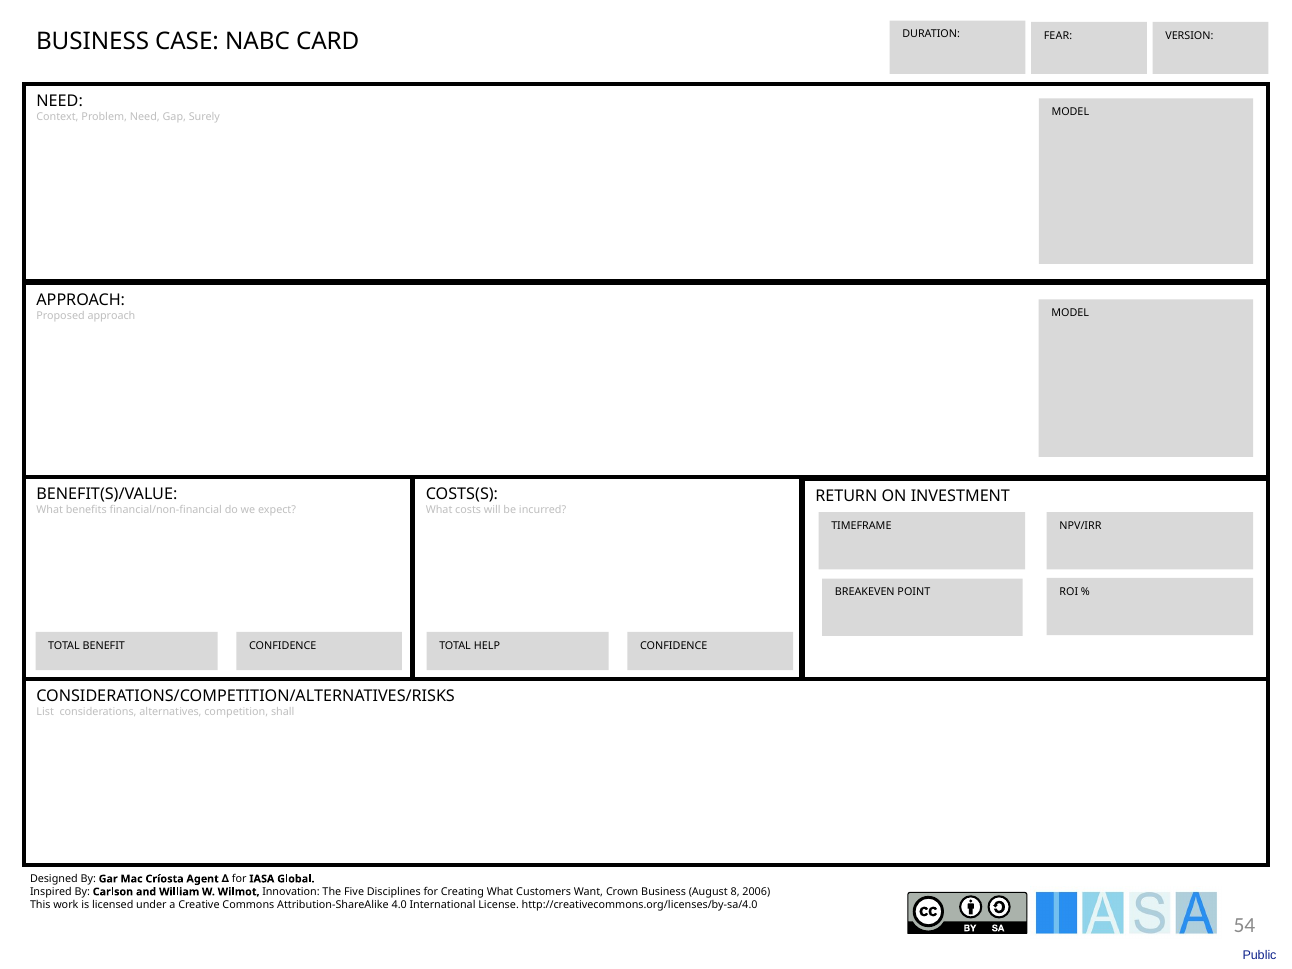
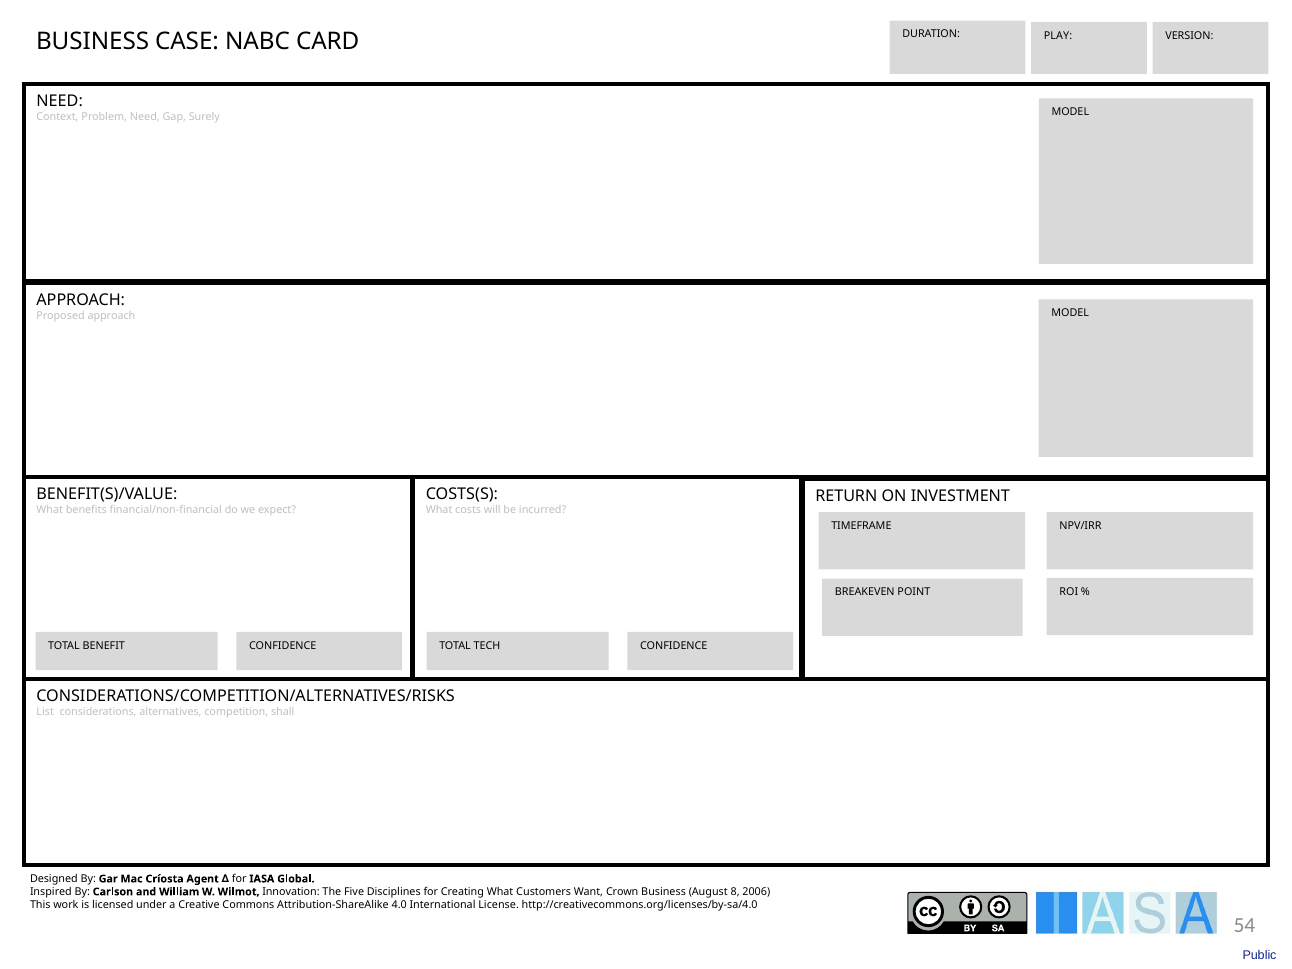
FEAR: FEAR -> PLAY (1058, 35)
HELP: HELP -> TECH (487, 646)
